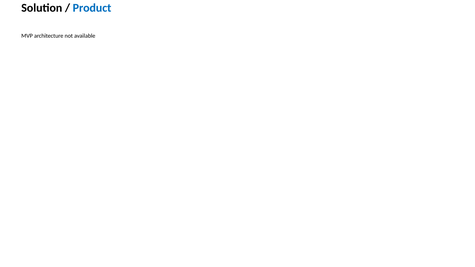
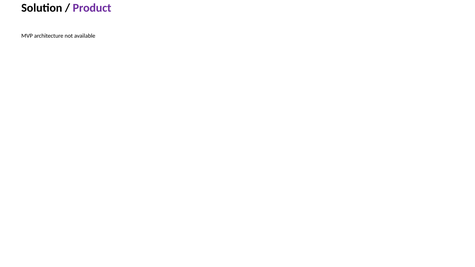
Product colour: blue -> purple (92, 8)
